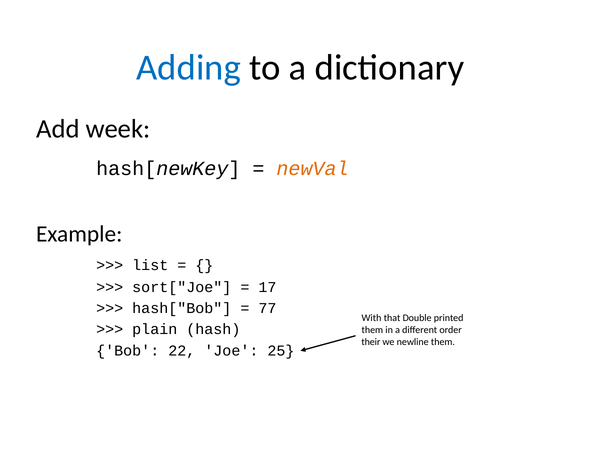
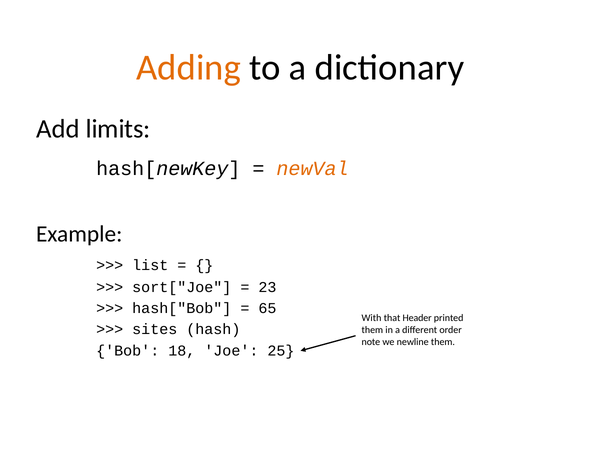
Adding colour: blue -> orange (189, 68)
week: week -> limits (118, 129)
17: 17 -> 23 (267, 287)
77: 77 -> 65 (267, 308)
Double: Double -> Header (417, 318)
plain: plain -> sites (155, 329)
their: their -> note (371, 342)
22: 22 -> 18 (182, 350)
